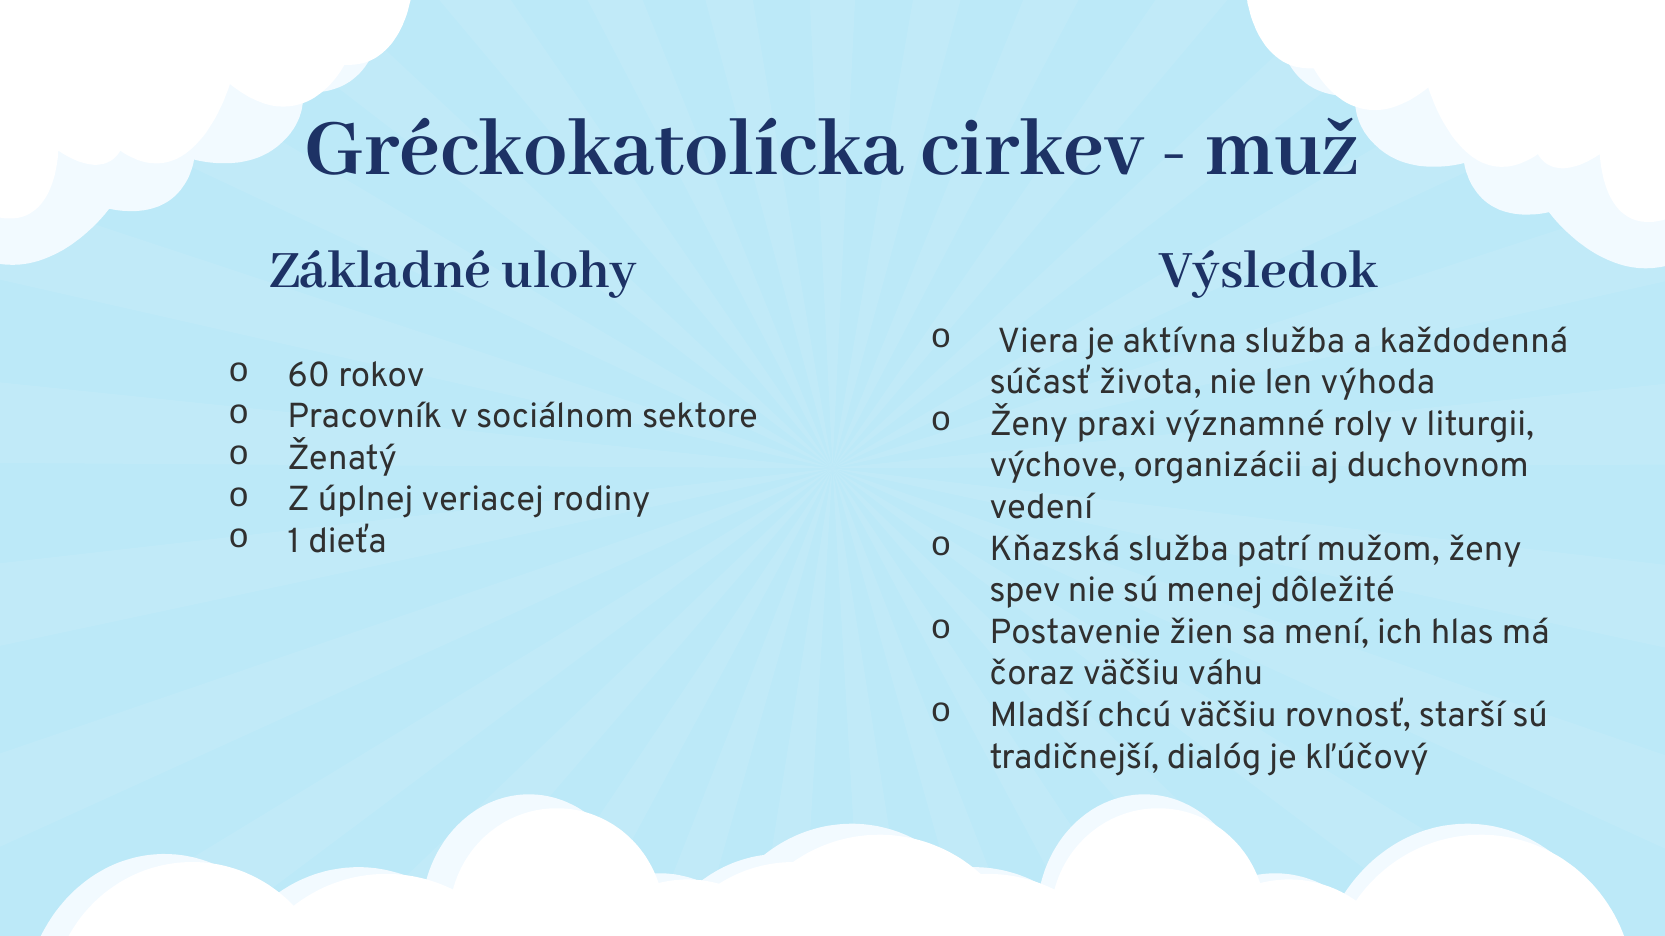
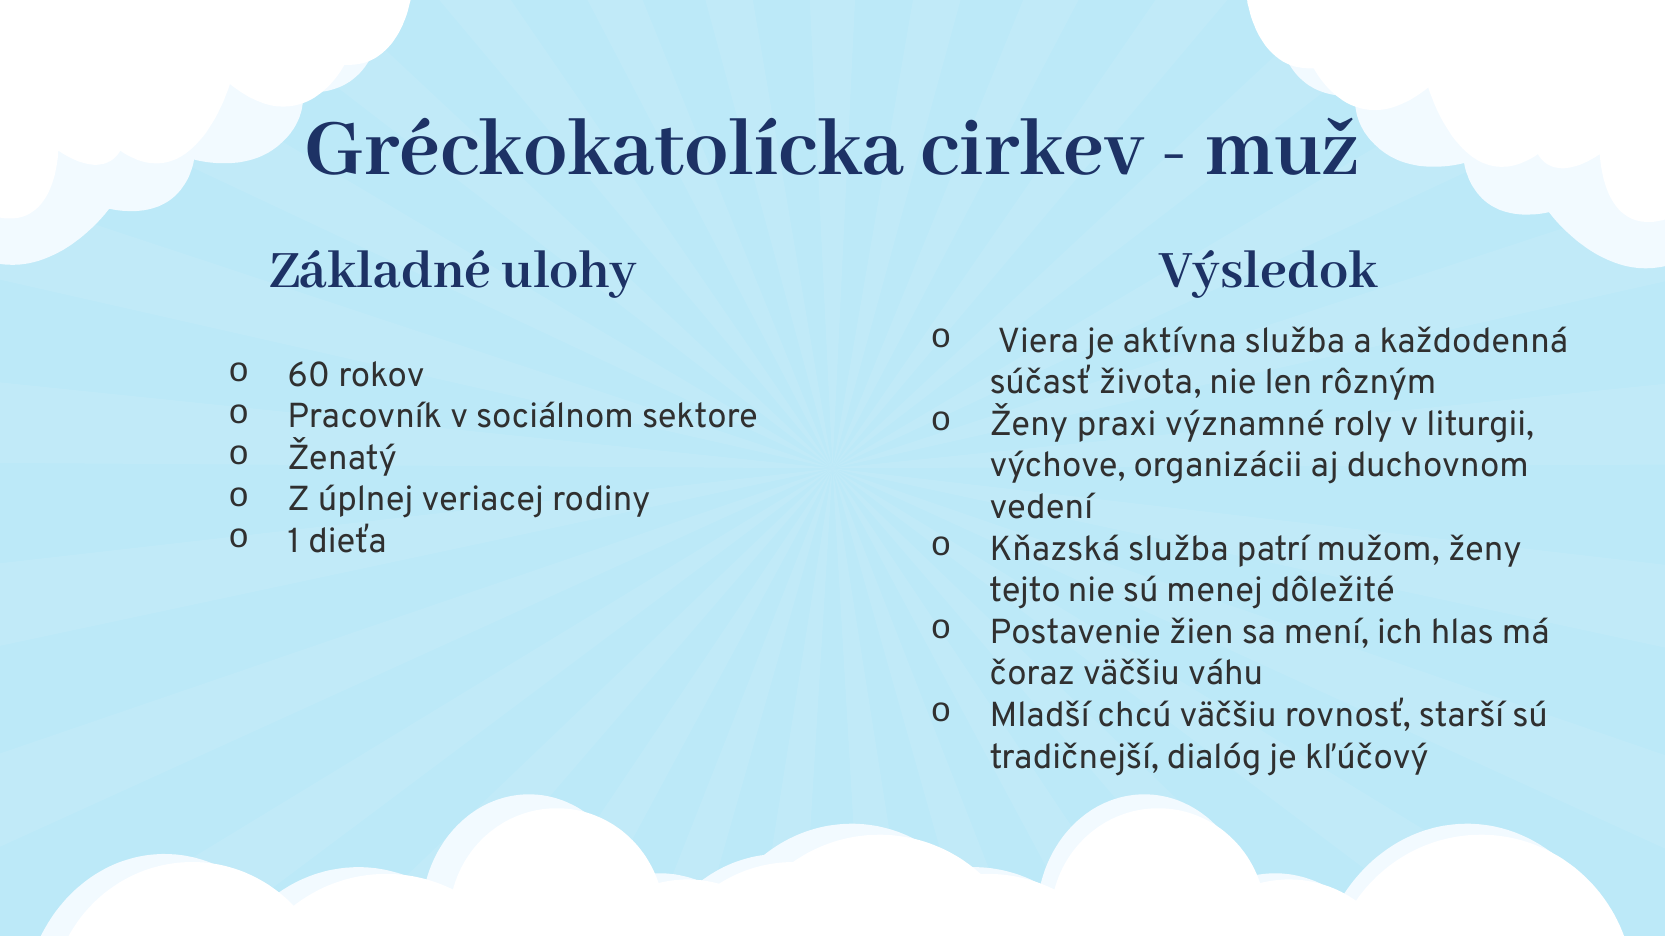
výhoda: výhoda -> rôzným (1378, 382)
spev: spev -> tejto (1025, 591)
